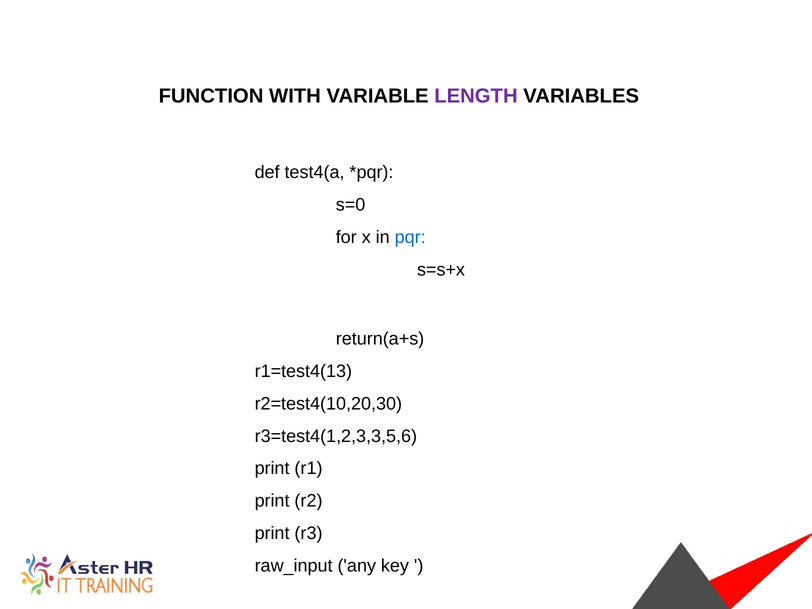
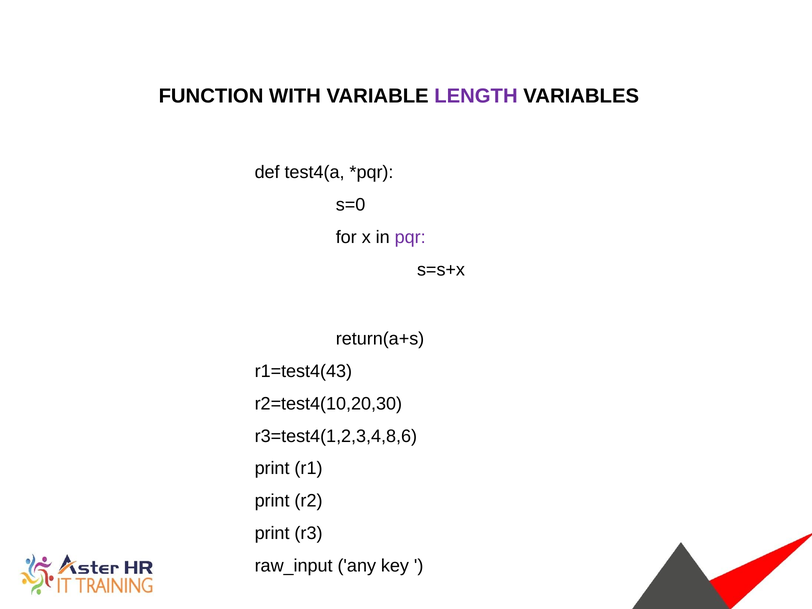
pqr colour: blue -> purple (410, 237)
r1=test4(13: r1=test4(13 -> r1=test4(43 (303, 371)
r3=test4(1,2,3,3,5,6: r3=test4(1,2,3,3,5,6 -> r3=test4(1,2,3,4,8,6 (336, 436)
